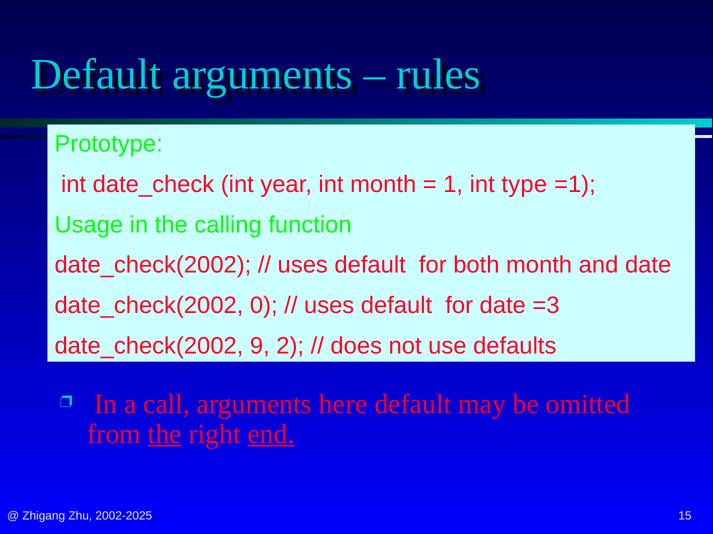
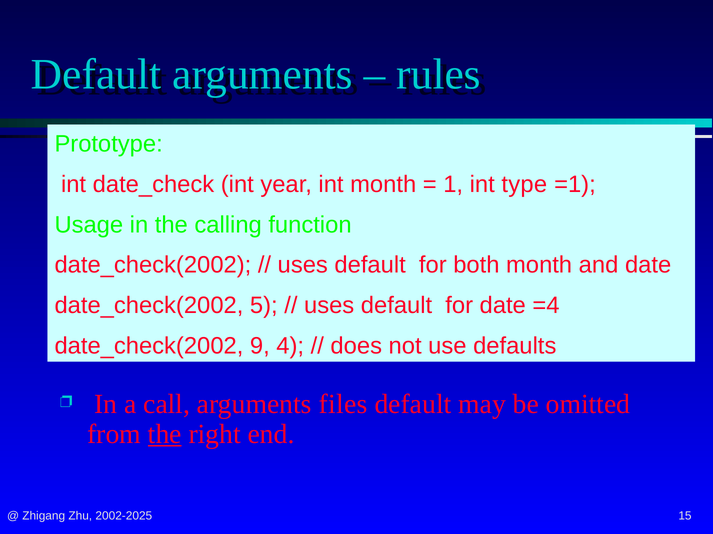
0: 0 -> 5 (264, 306)
=3: =3 -> =4 (546, 306)
2: 2 -> 4 (290, 346)
here: here -> files (343, 405)
end underline: present -> none (271, 435)
